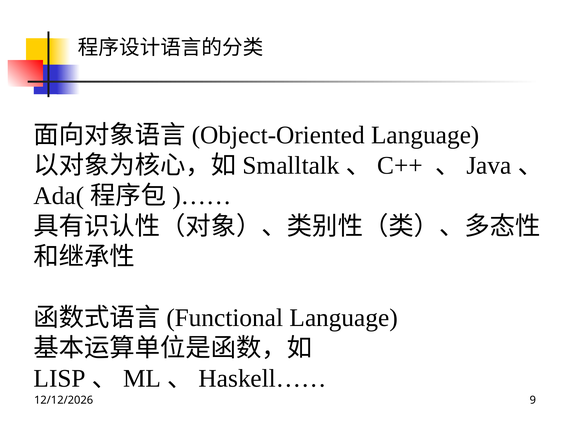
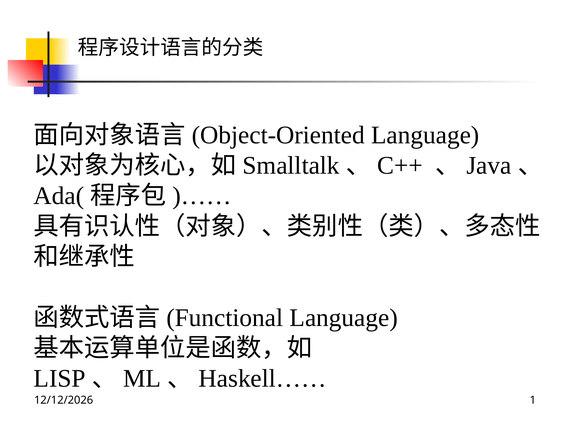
9: 9 -> 1 (533, 400)
